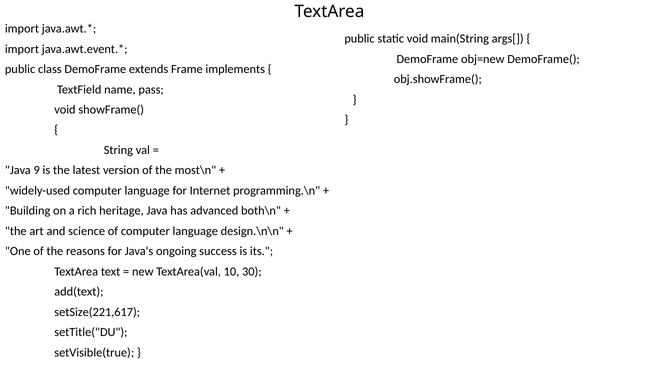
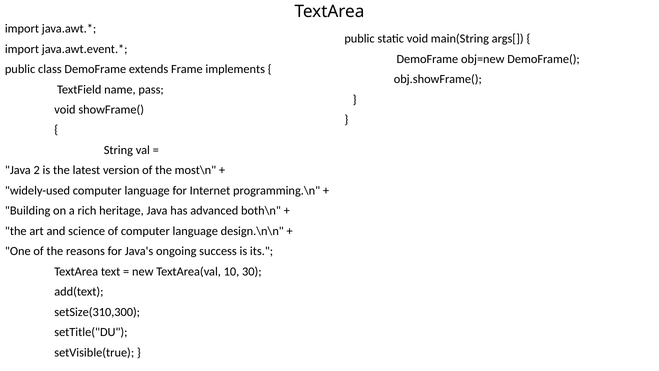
9: 9 -> 2 (37, 170)
setSize(221,617: setSize(221,617 -> setSize(310,300 (97, 312)
